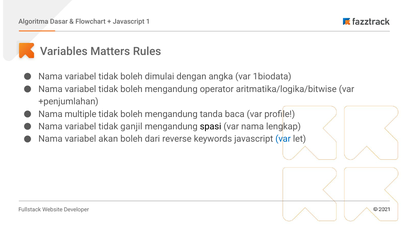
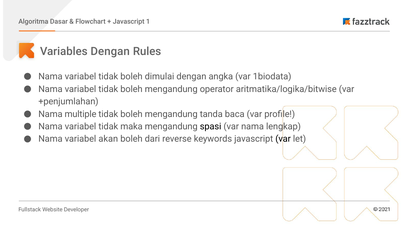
Variables Matters: Matters -> Dengan (110, 52)
ganjil: ganjil -> maka (131, 127)
var colour: blue -> black (283, 139)
